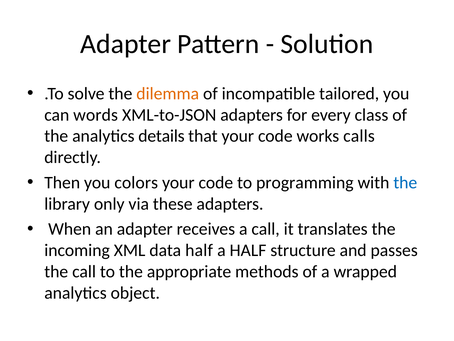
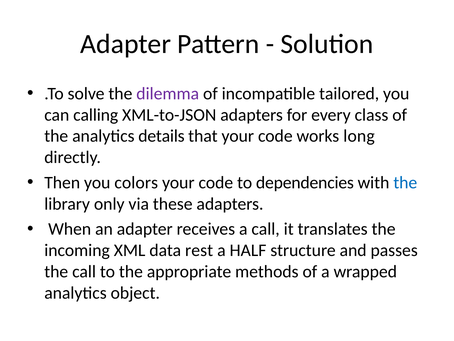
dilemma colour: orange -> purple (168, 94)
words: words -> calling (96, 115)
calls: calls -> long (359, 136)
programming: programming -> dependencies (305, 182)
data half: half -> rest (199, 250)
